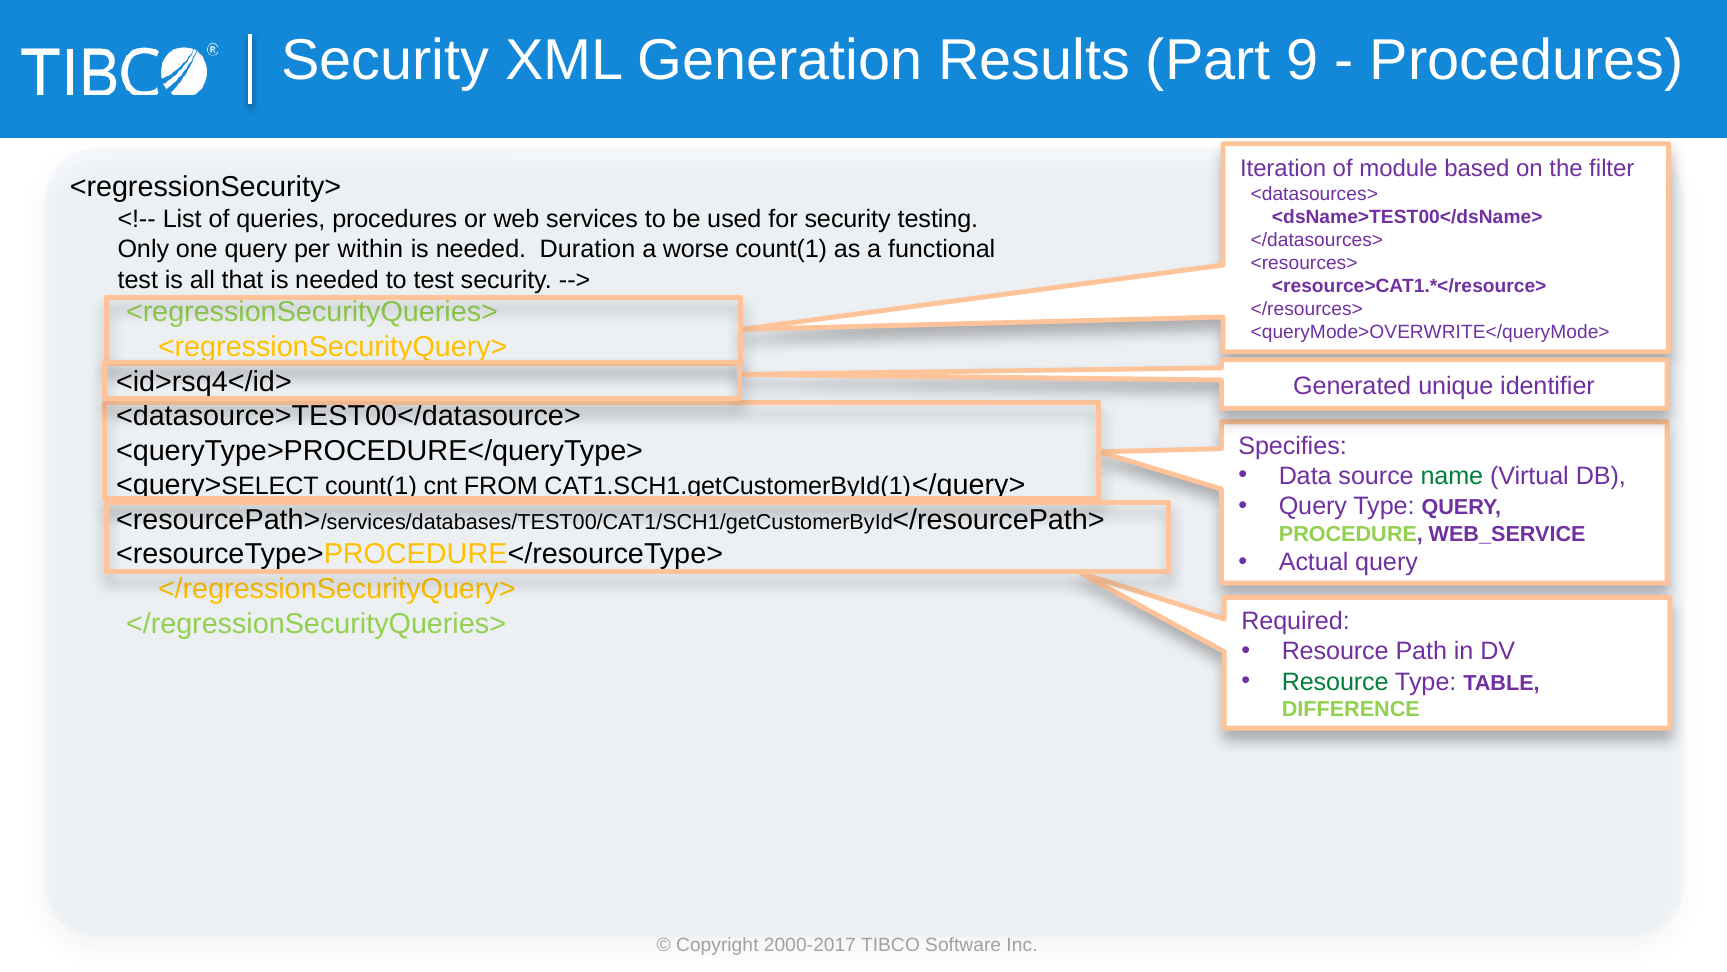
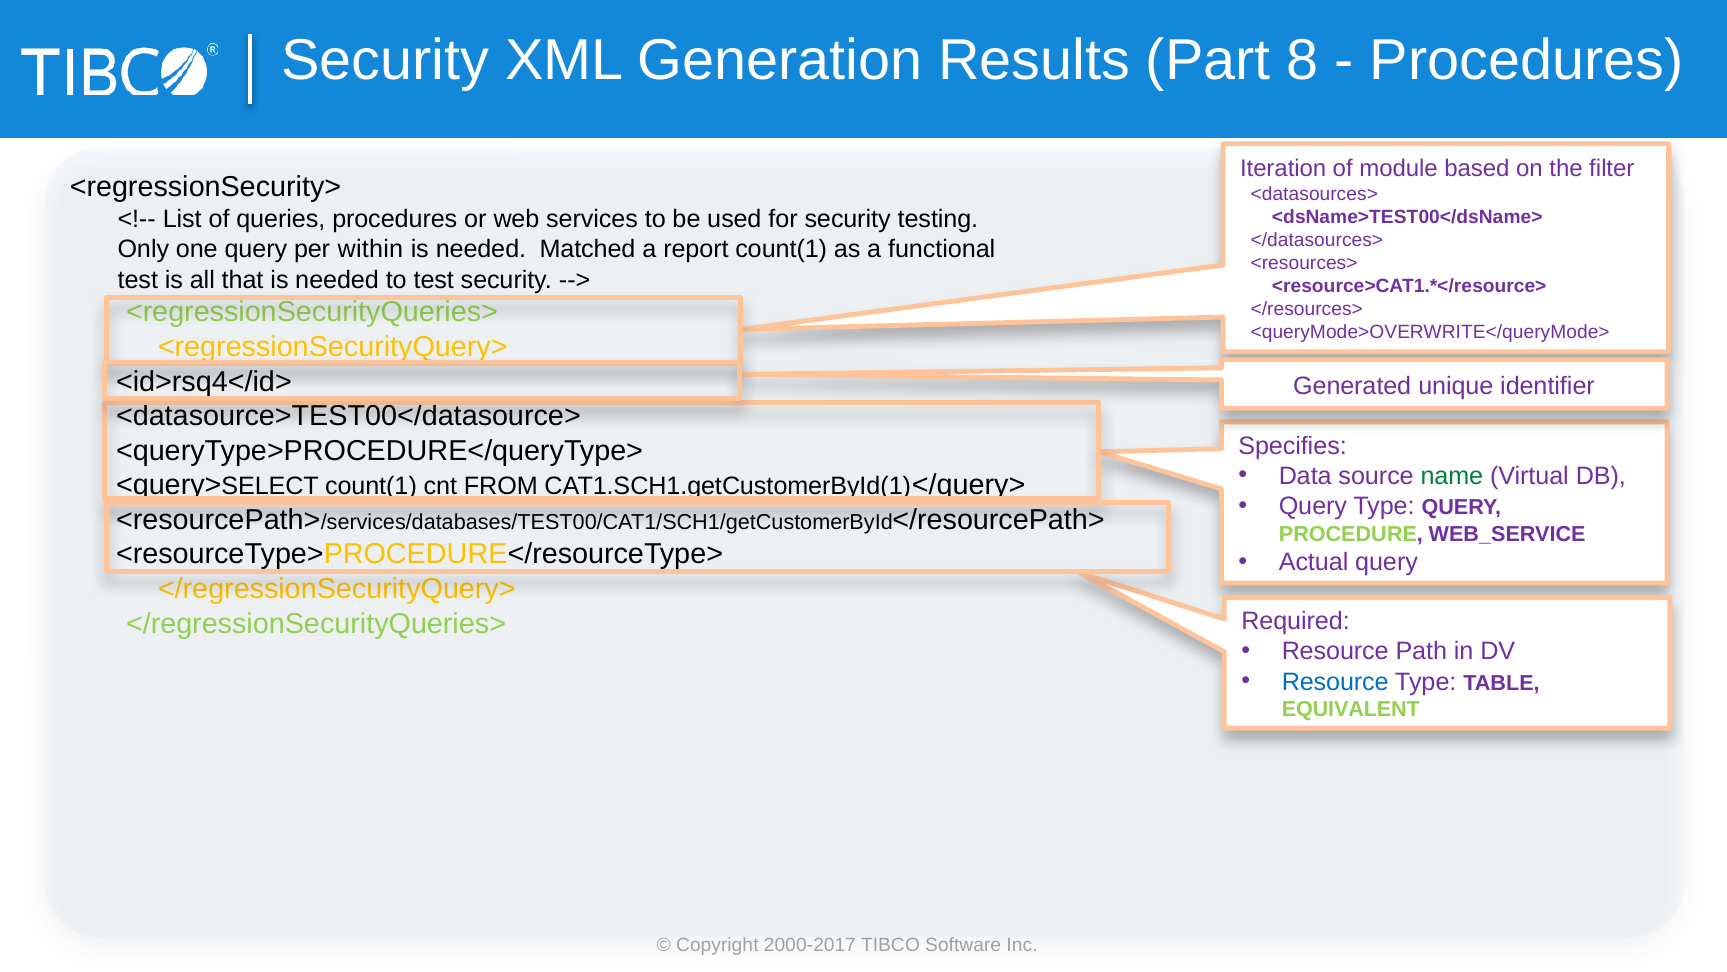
9: 9 -> 8 (1303, 61)
Duration: Duration -> Matched (587, 250)
worse: worse -> report (696, 250)
Resource colour: green -> blue (1335, 681)
DIFFERENCE: DIFFERENCE -> EQUIVALENT (1351, 709)
